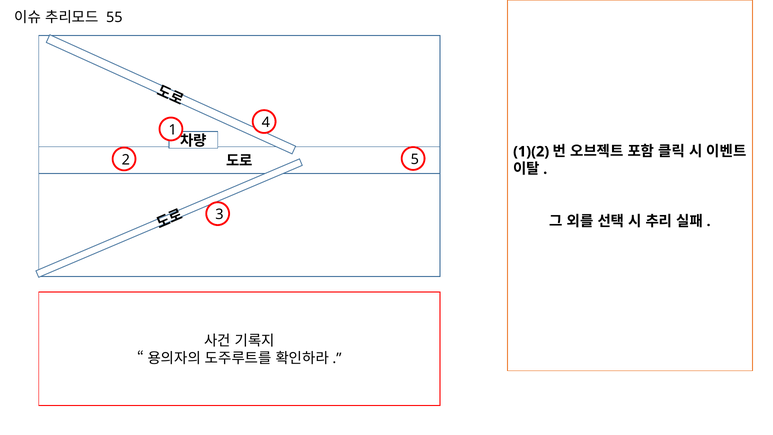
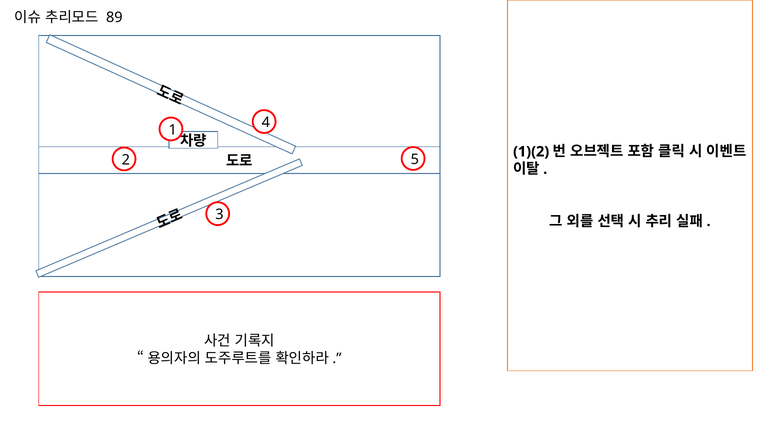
55: 55 -> 89 (114, 18)
